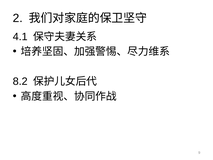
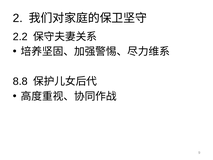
4.1: 4.1 -> 2.2 (20, 37)
8.2: 8.2 -> 8.8 (20, 81)
